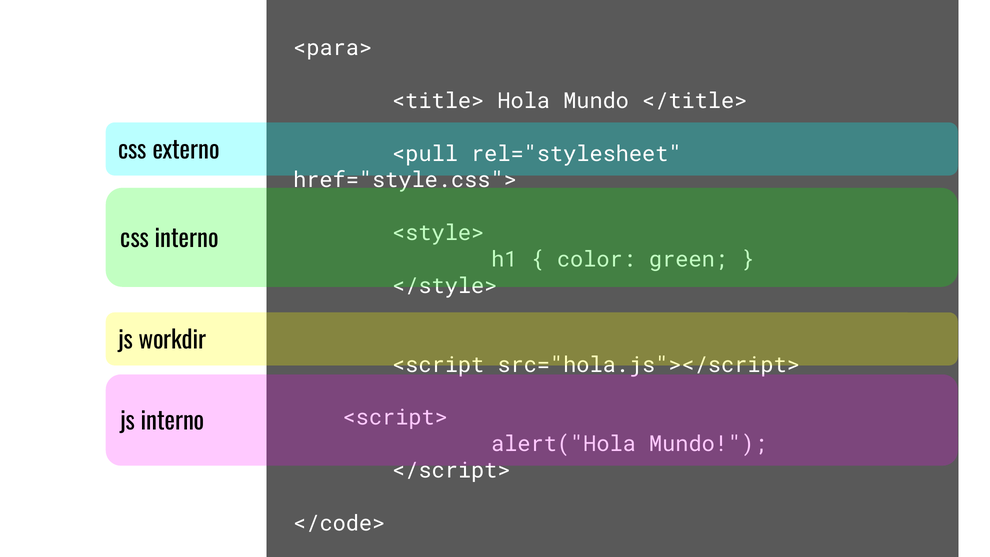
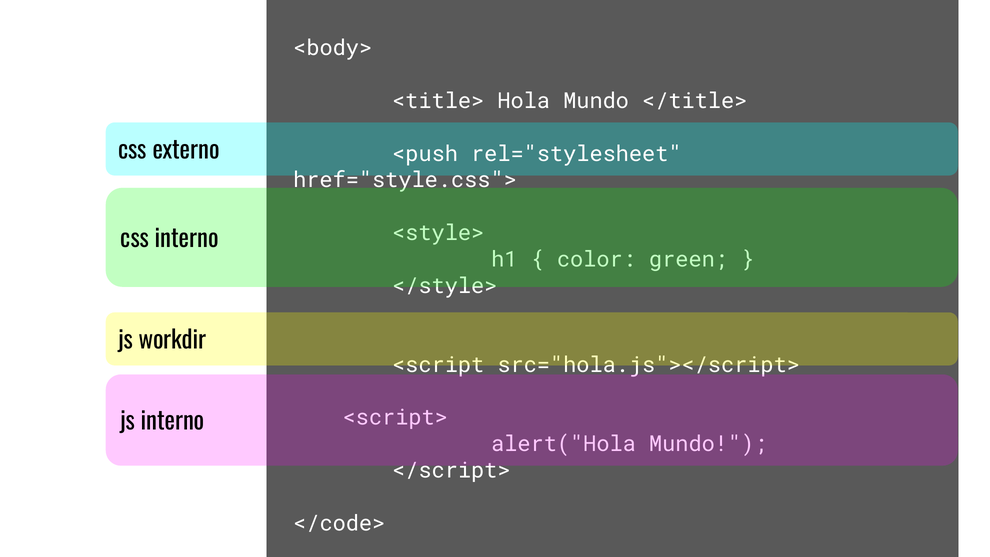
<para>: <para> -> <body> (333, 48)
<pull: <pull -> <push (425, 154)
